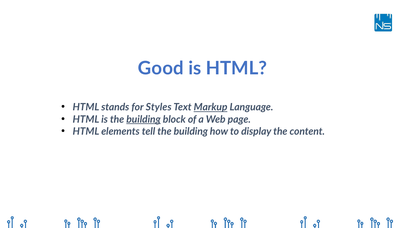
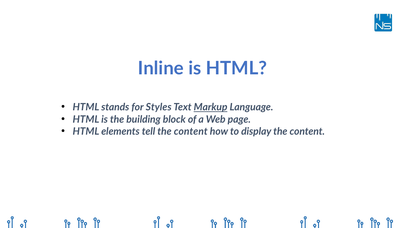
Good: Good -> Inline (161, 68)
building underline: present -> none (143, 119)
tell the building: building -> content (191, 131)
